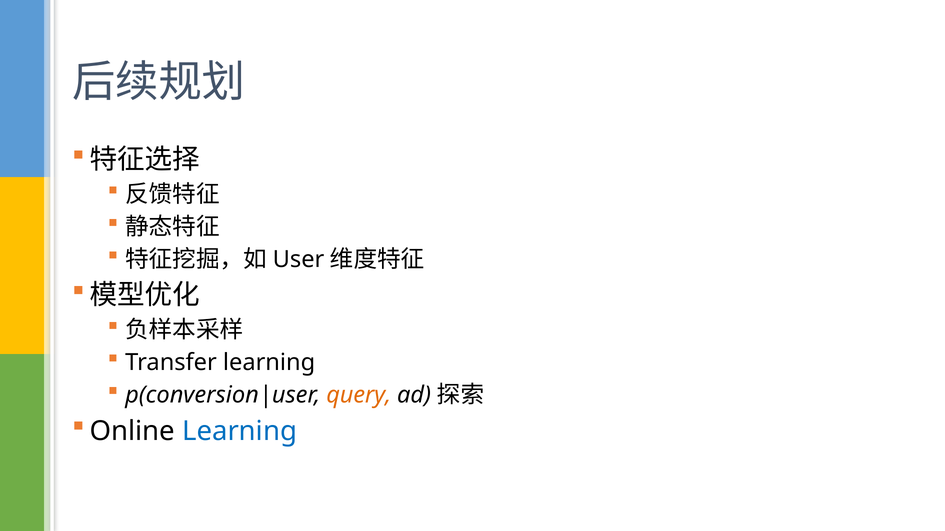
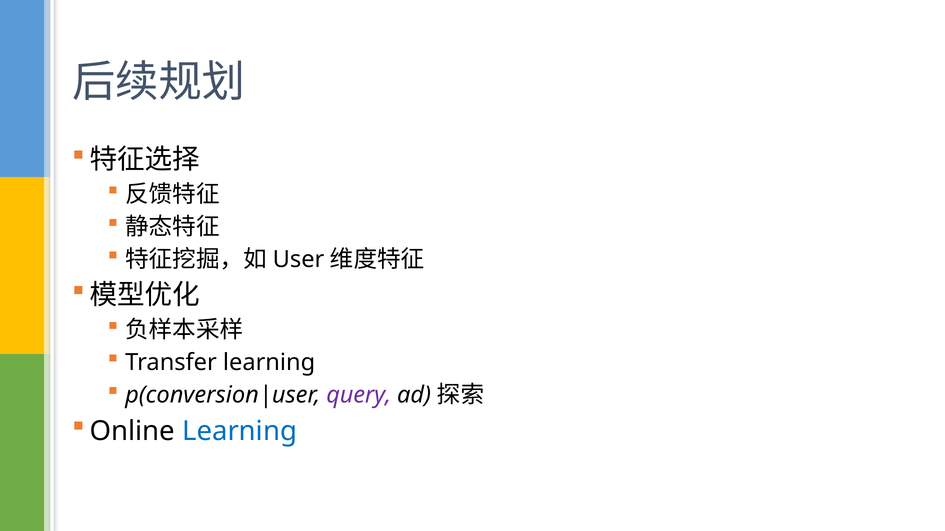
query colour: orange -> purple (359, 396)
